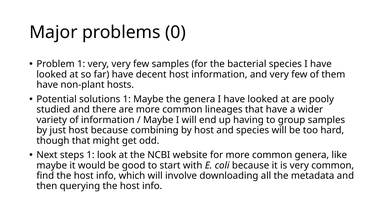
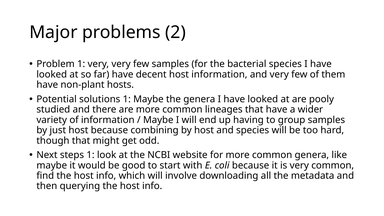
0: 0 -> 2 (176, 32)
